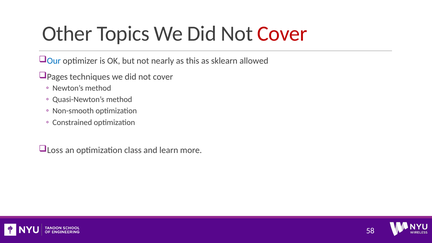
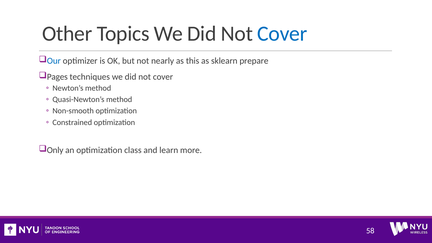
Cover colour: red -> blue (282, 34)
allowed: allowed -> prepare (254, 61)
Loss: Loss -> Only (55, 150)
